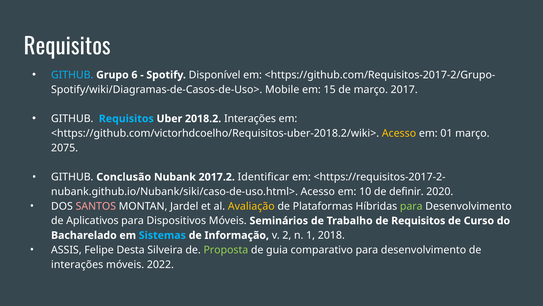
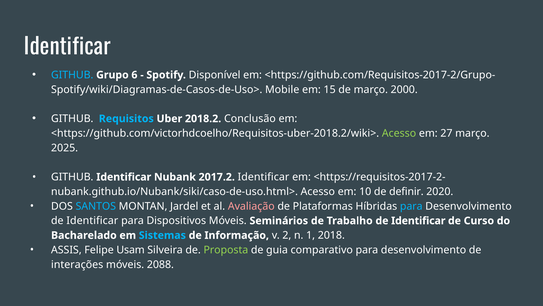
Requisitos: Requisitos -> Identificar (67, 47)
2017: 2017 -> 2000 (404, 89)
2018.2 Interações: Interações -> Conclusão (250, 118)
Acesso colour: yellow -> light green (399, 133)
01: 01 -> 27 (446, 133)
2075: 2075 -> 2025 (65, 148)
GITHUB Conclusão: Conclusão -> Identificar (124, 177)
SANTOS colour: pink -> light blue (96, 206)
Avaliação colour: yellow -> pink (251, 206)
para colour: light green -> light blue (411, 206)
Aplicativos: Aplicativos -> Identificar (92, 220)
Trabalho de Requisitos: Requisitos -> Identificar (418, 220)
Desta: Desta -> Usam (131, 250)
2022: 2022 -> 2088 (160, 264)
